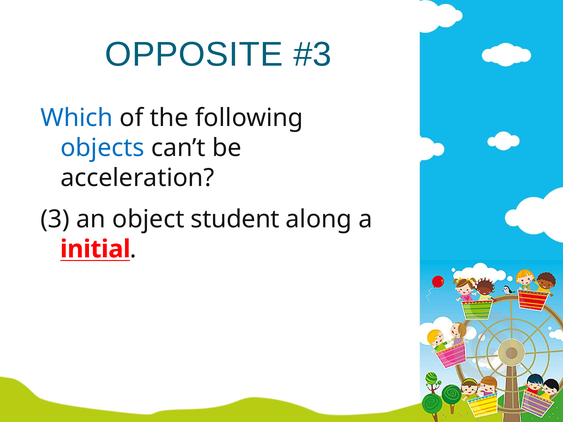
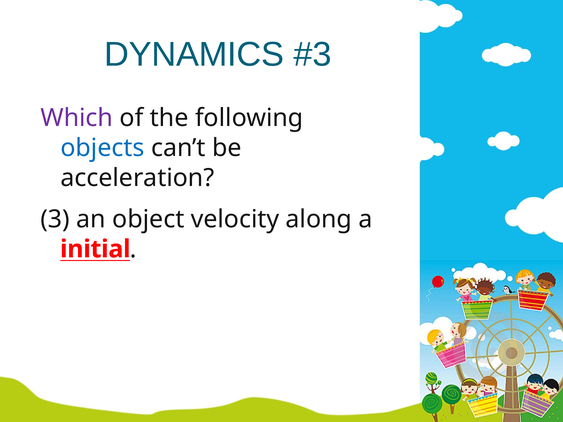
OPPOSITE: OPPOSITE -> DYNAMICS (194, 55)
Which colour: blue -> purple (77, 118)
student: student -> velocity (235, 219)
